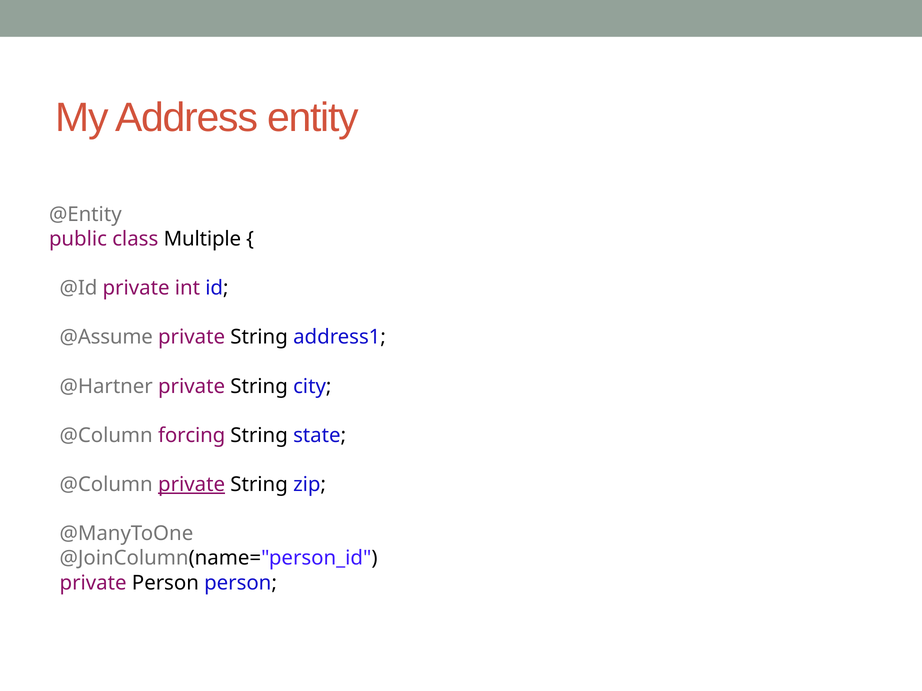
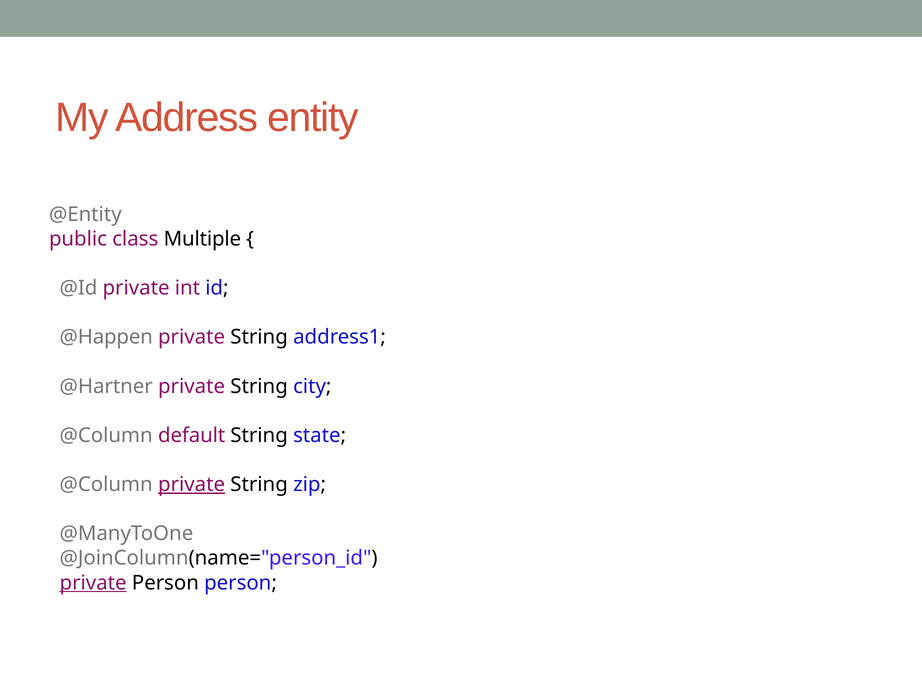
@Assume: @Assume -> @Happen (106, 337)
forcing: forcing -> default (192, 436)
private underline: none -> present (93, 583)
